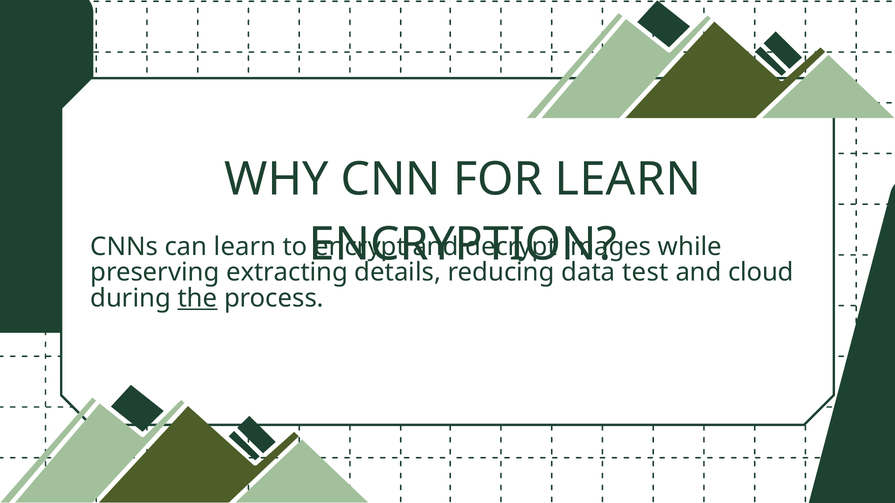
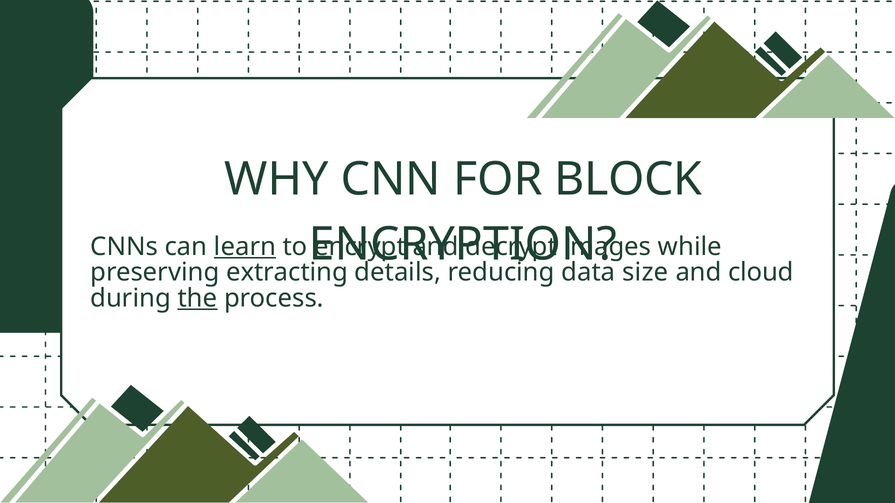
FOR LEARN: LEARN -> BLOCK (628, 179)
learn underline: none -> present (245, 247)
test: test -> size (645, 273)
